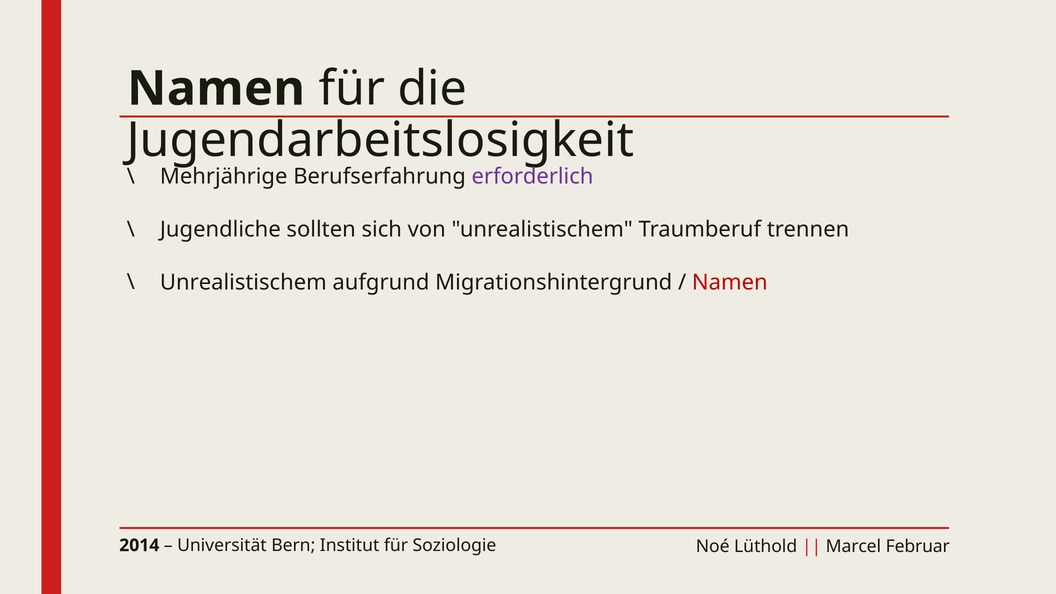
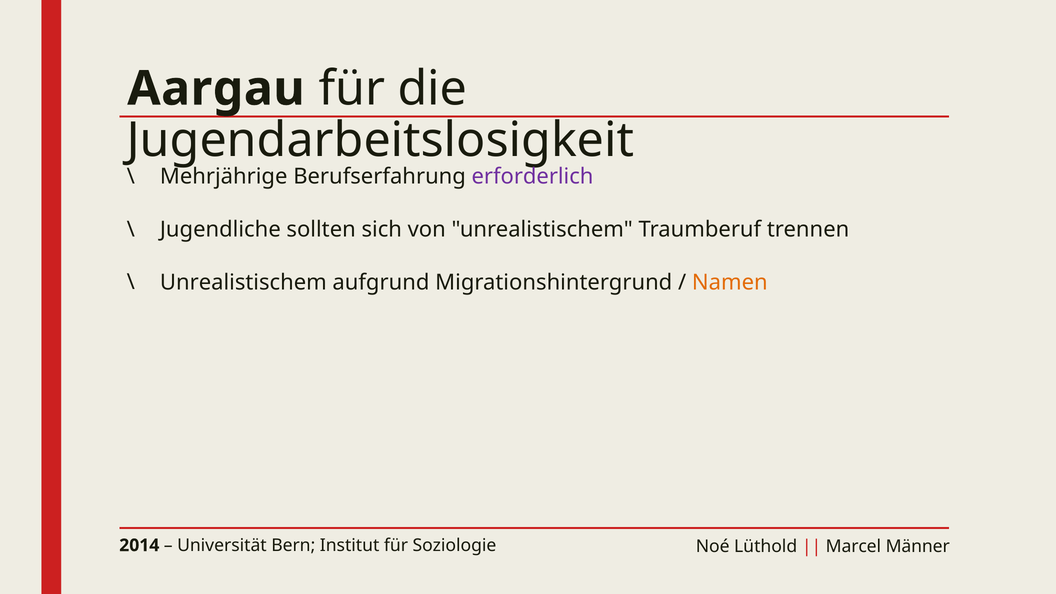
Namen: Namen -> Aargau (216, 89)
Namen colour: red -> orange (730, 282)
Februar: Februar -> Männer (918, 546)
